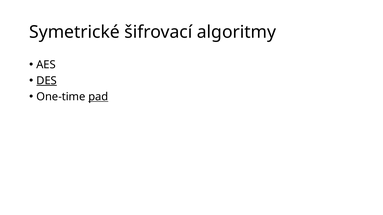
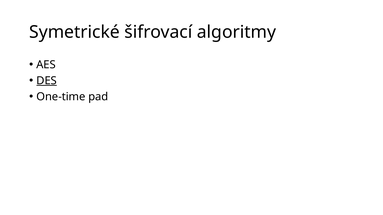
pad underline: present -> none (98, 97)
